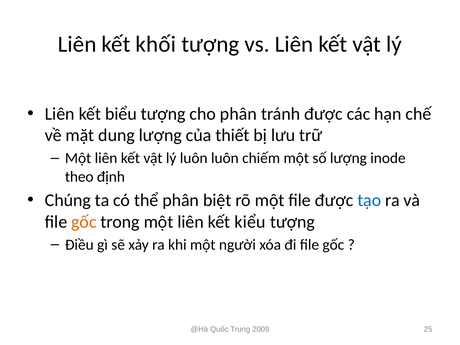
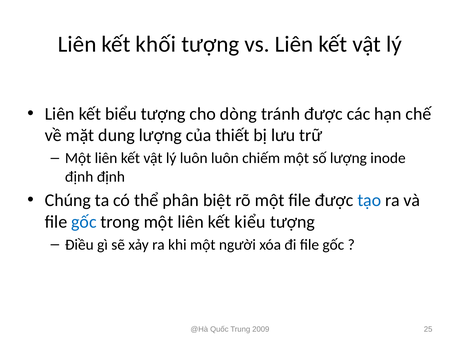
cho phân: phân -> dòng (238, 114)
theo: theo -> định (79, 177)
gốc colour: orange -> blue (84, 222)
